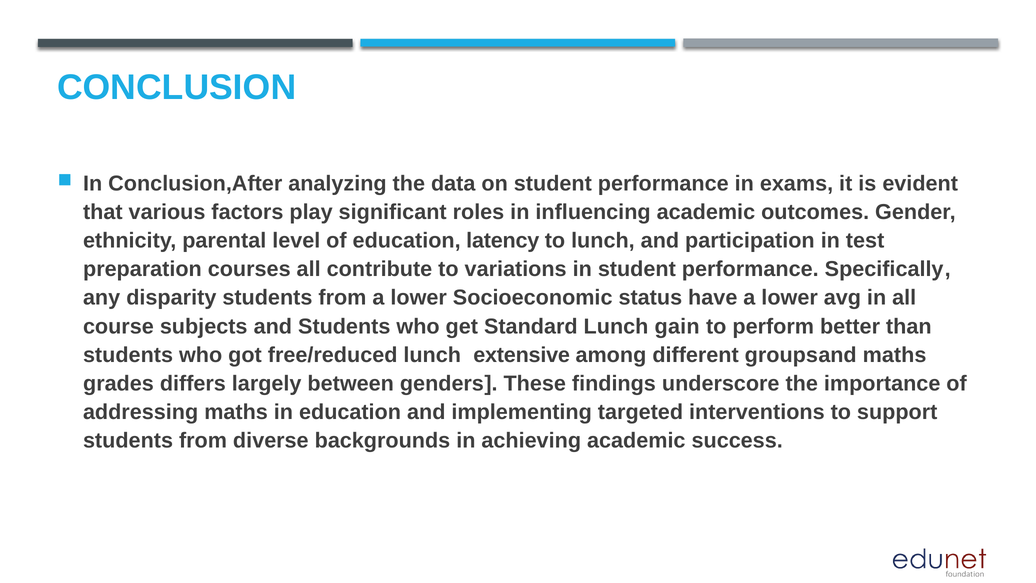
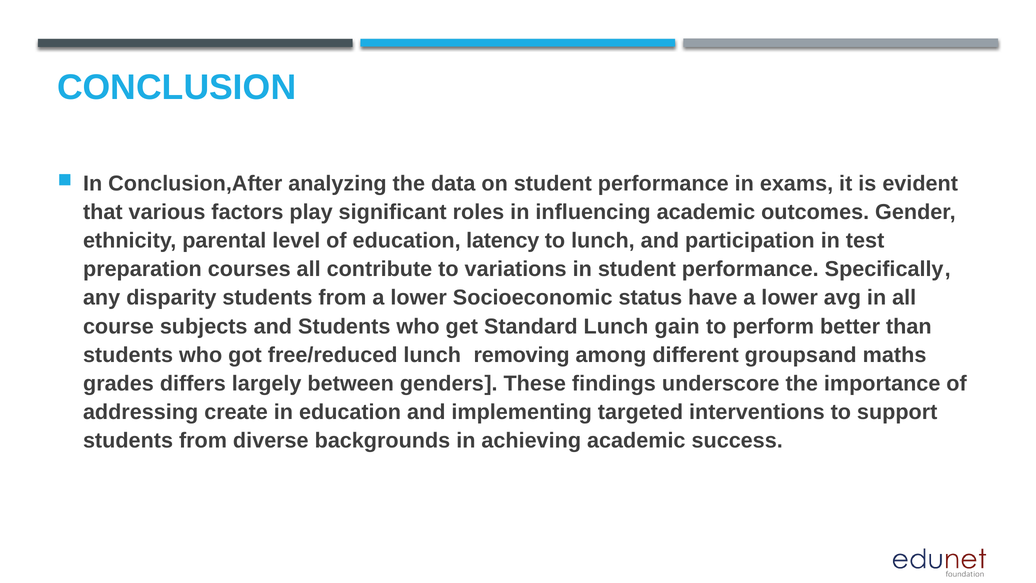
extensive: extensive -> removing (522, 355)
addressing maths: maths -> create (236, 412)
